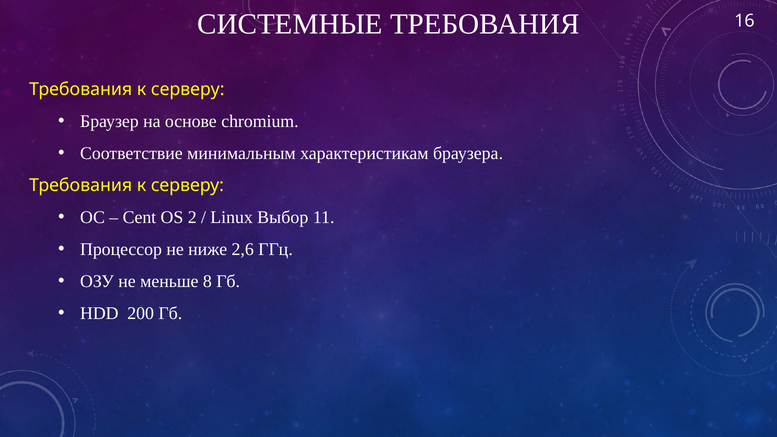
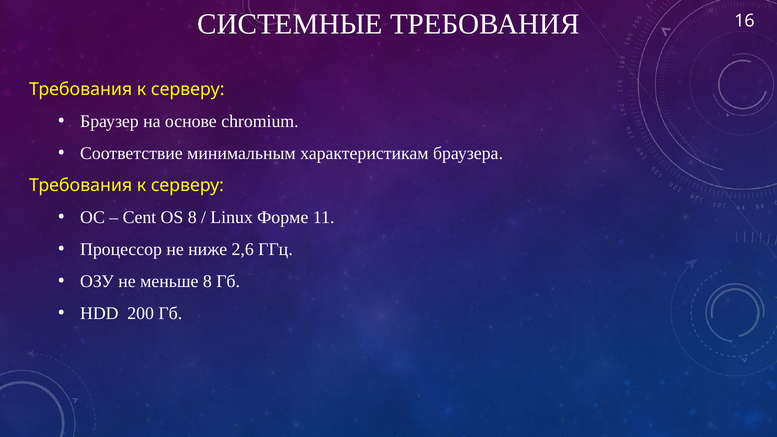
OS 2: 2 -> 8 (192, 217)
Выбор: Выбор -> Форме (283, 217)
